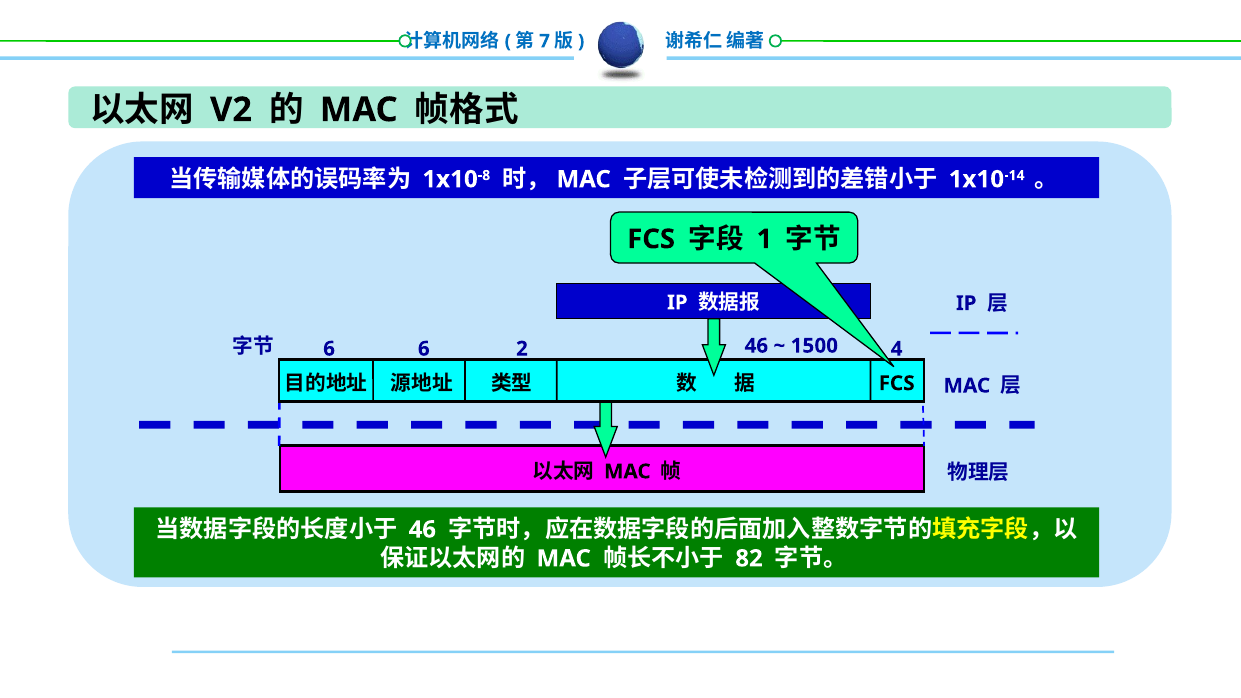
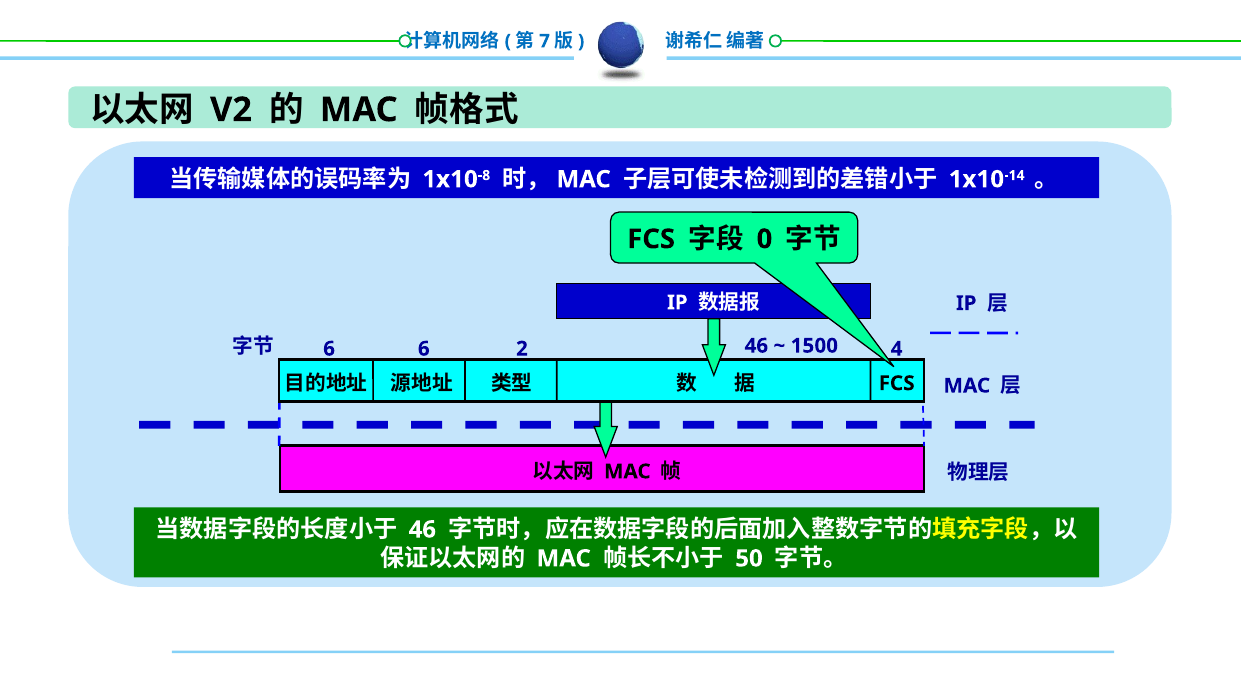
1: 1 -> 0 (764, 239)
82: 82 -> 50 (749, 559)
